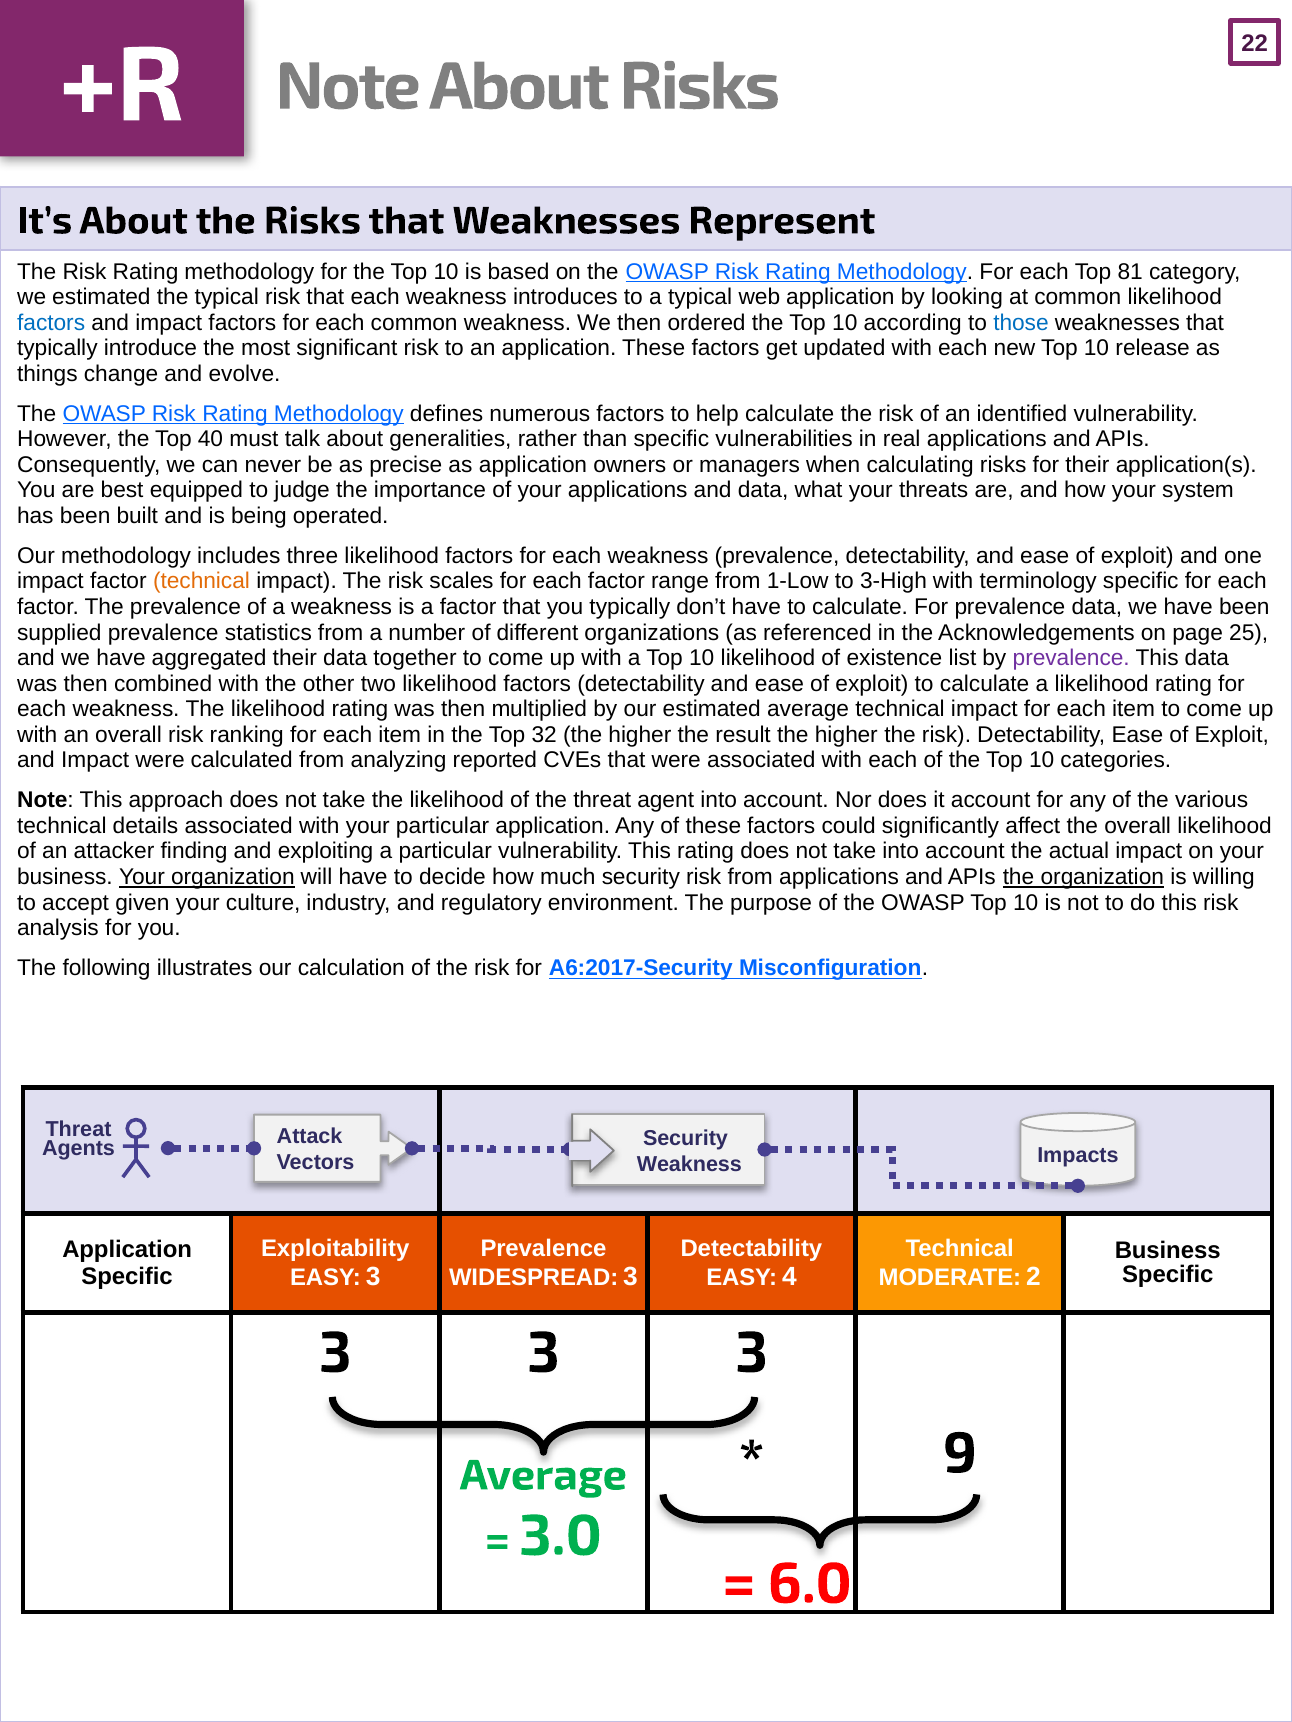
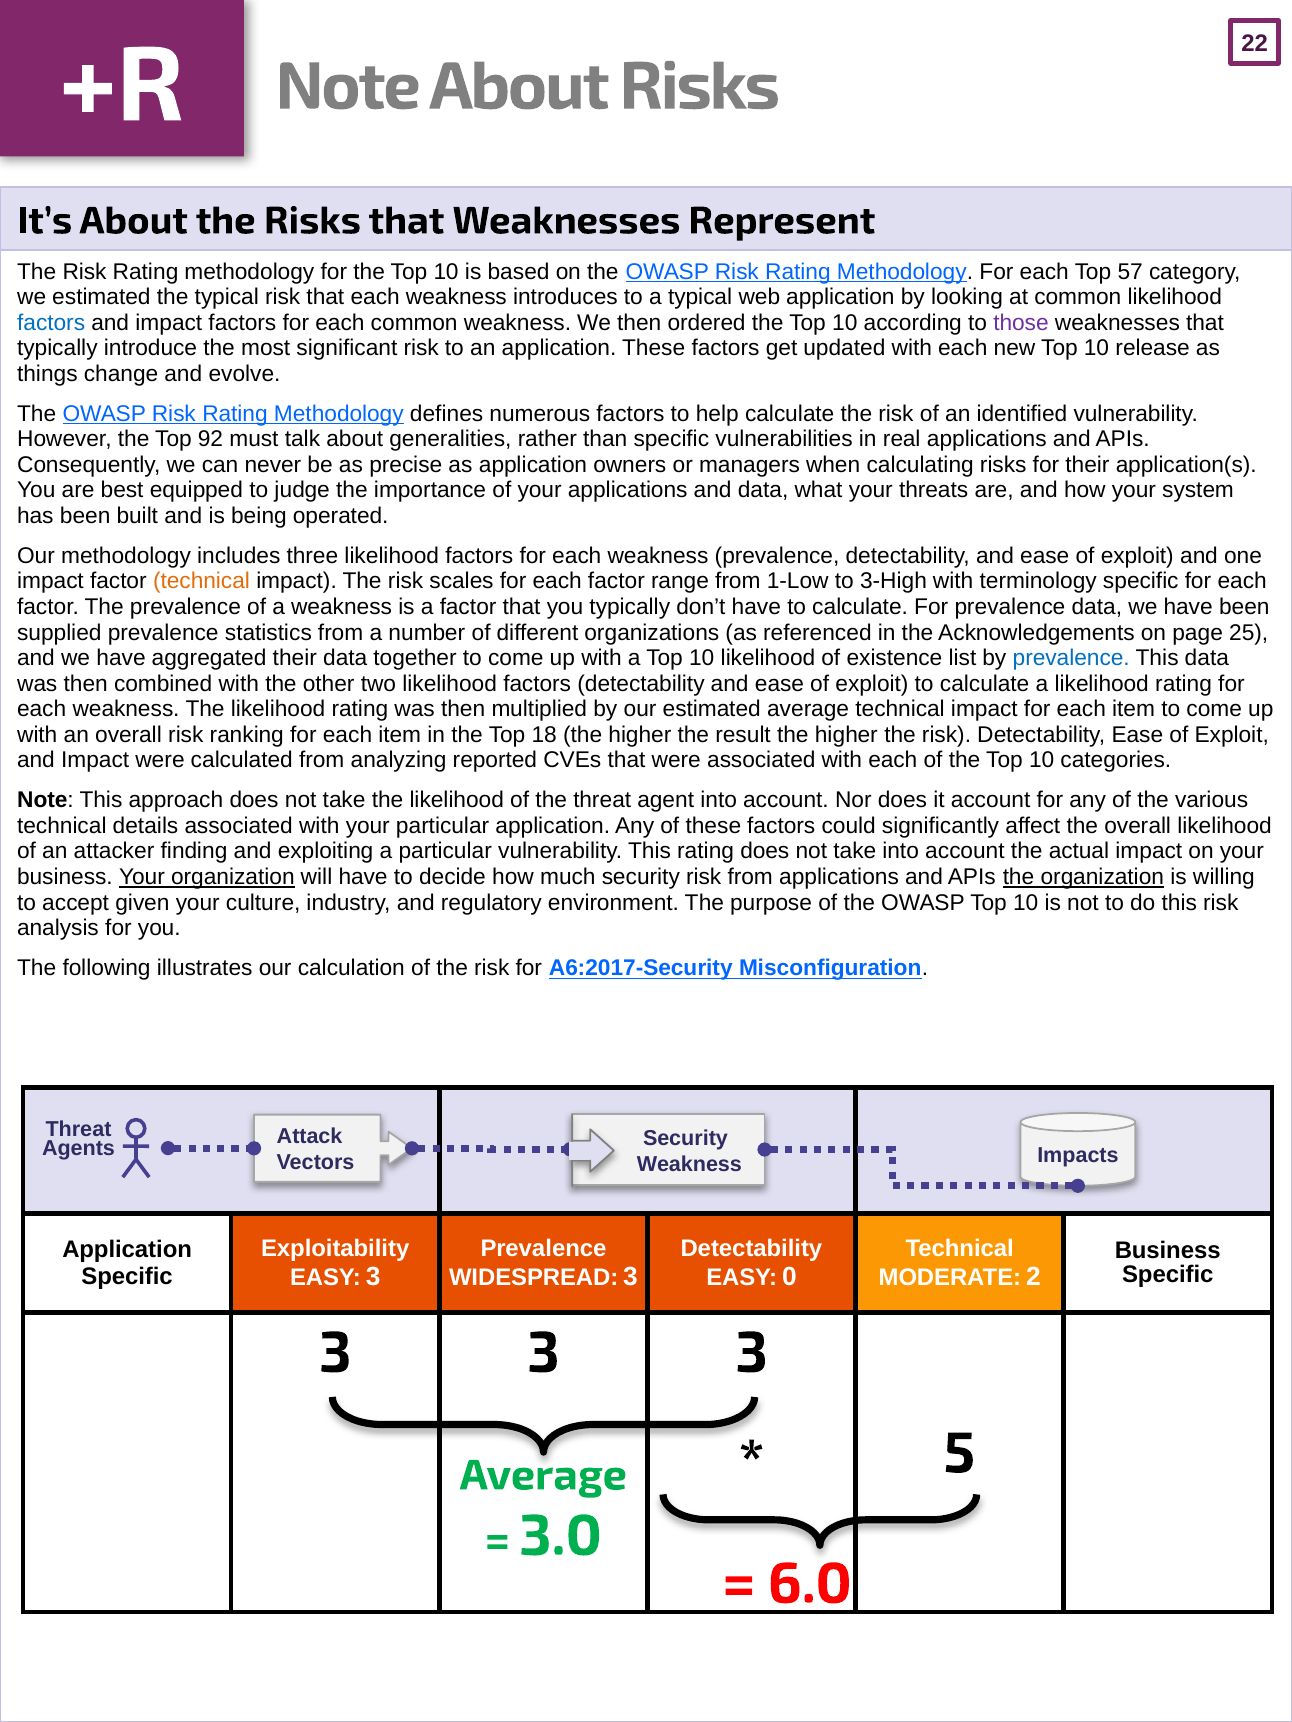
81: 81 -> 57 (1130, 272)
those colour: blue -> purple (1021, 323)
40: 40 -> 92 (211, 439)
prevalence colour: purple -> blue (1071, 658)
32: 32 -> 18 (544, 735)
4: 4 -> 0 (789, 1277)
9: 9 -> 5 (959, 1454)
